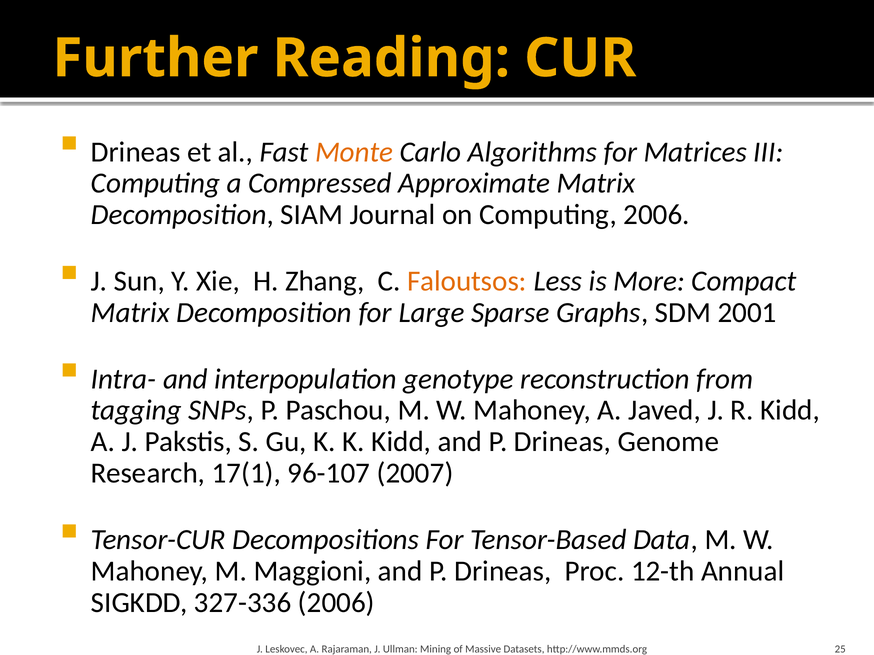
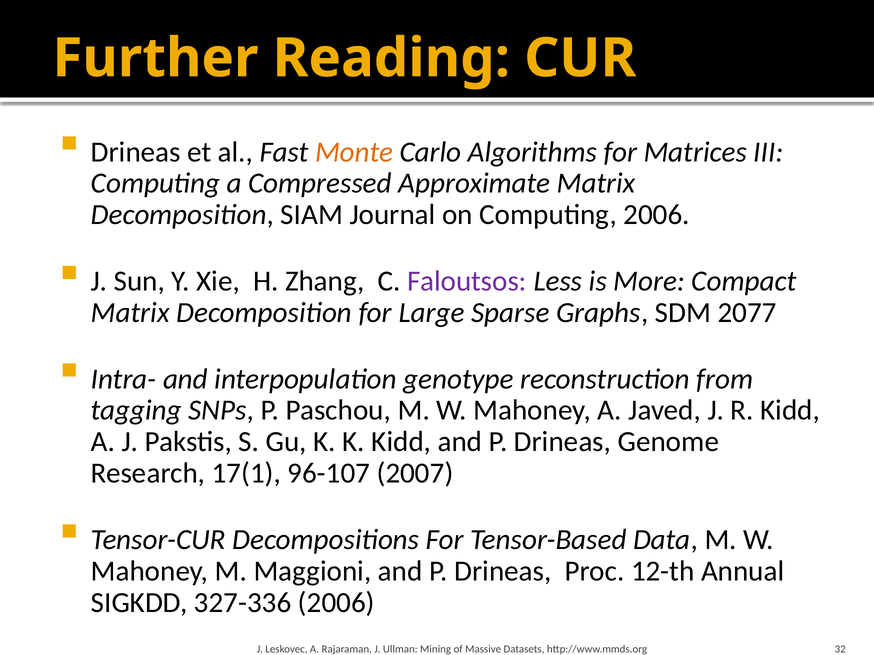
Faloutsos colour: orange -> purple (467, 281)
2001: 2001 -> 2077 (747, 313)
25: 25 -> 32 (840, 650)
